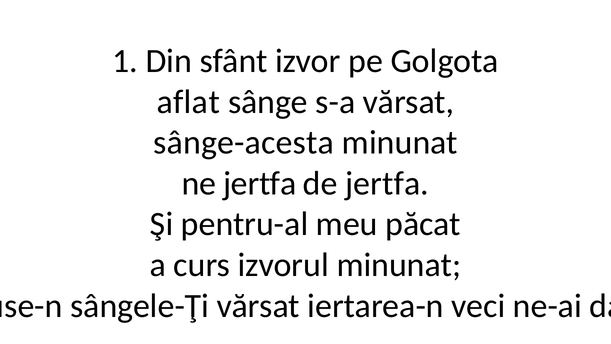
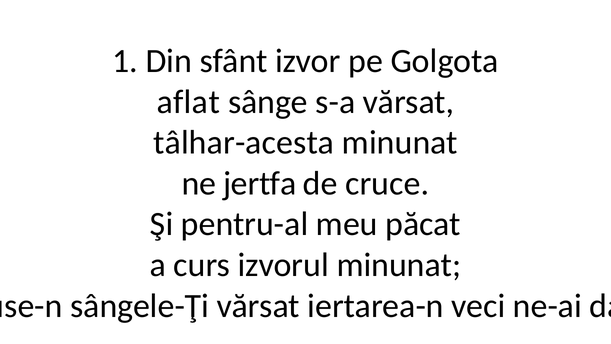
sânge-acesta: sânge-acesta -> tâlhar-acesta (244, 143)
de jertfa: jertfa -> cruce (387, 183)
